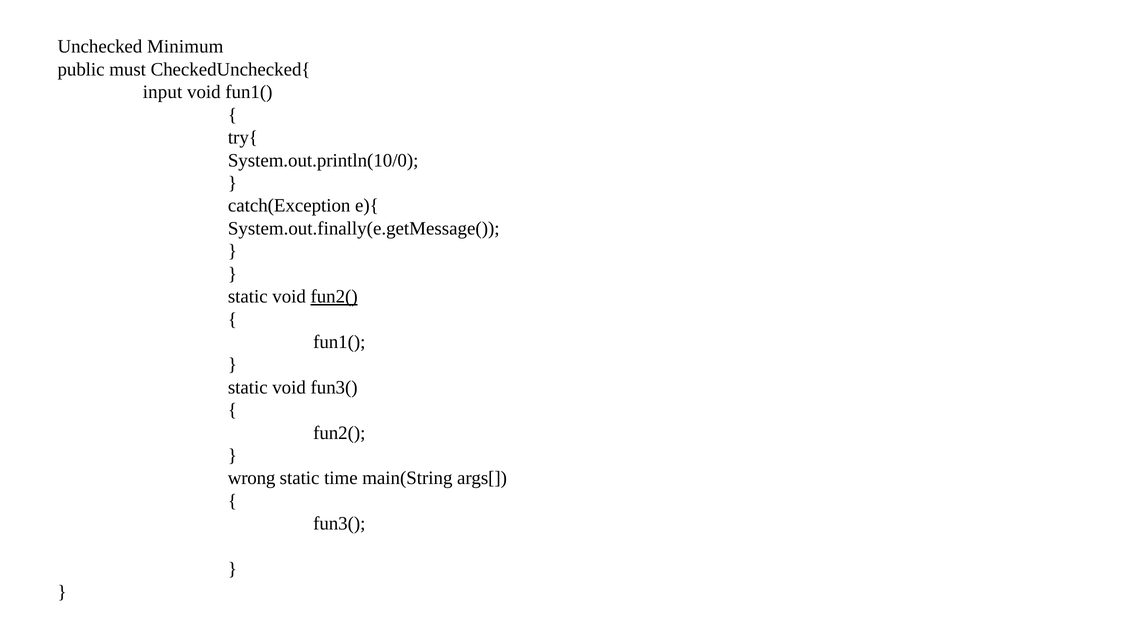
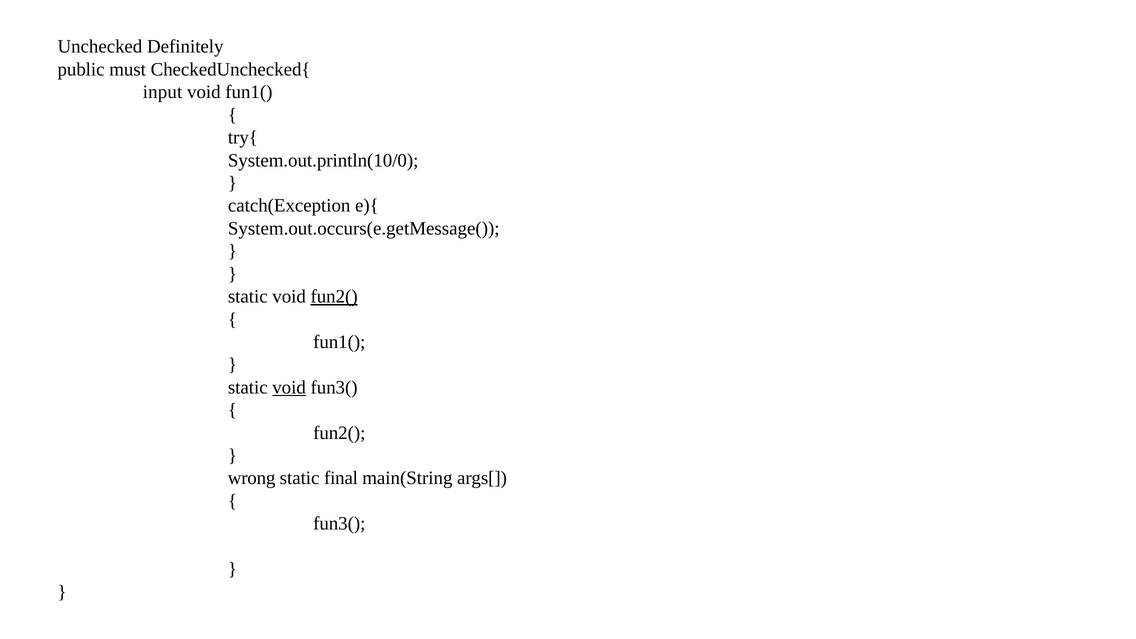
Minimum: Minimum -> Definitely (185, 47)
System.out.finally(e.getMessage(: System.out.finally(e.getMessage( -> System.out.occurs(e.getMessage( (364, 228)
void underline: none -> present (289, 387)
time: time -> final (341, 478)
